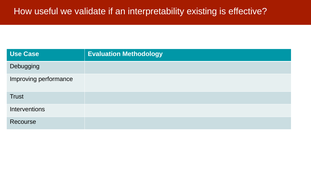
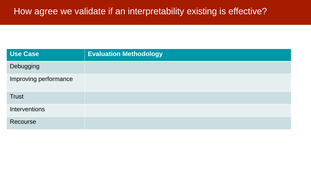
useful: useful -> agree (46, 11)
